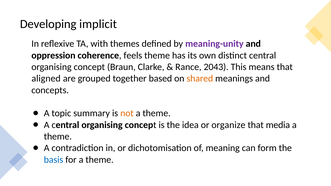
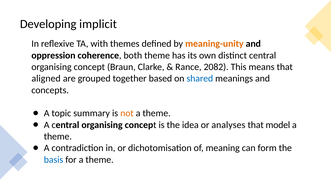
meaning-unity colour: purple -> orange (214, 44)
feels: feels -> both (133, 55)
2043: 2043 -> 2082 (216, 67)
shared colour: orange -> blue (200, 79)
organize: organize -> analyses (228, 125)
media: media -> model (278, 125)
